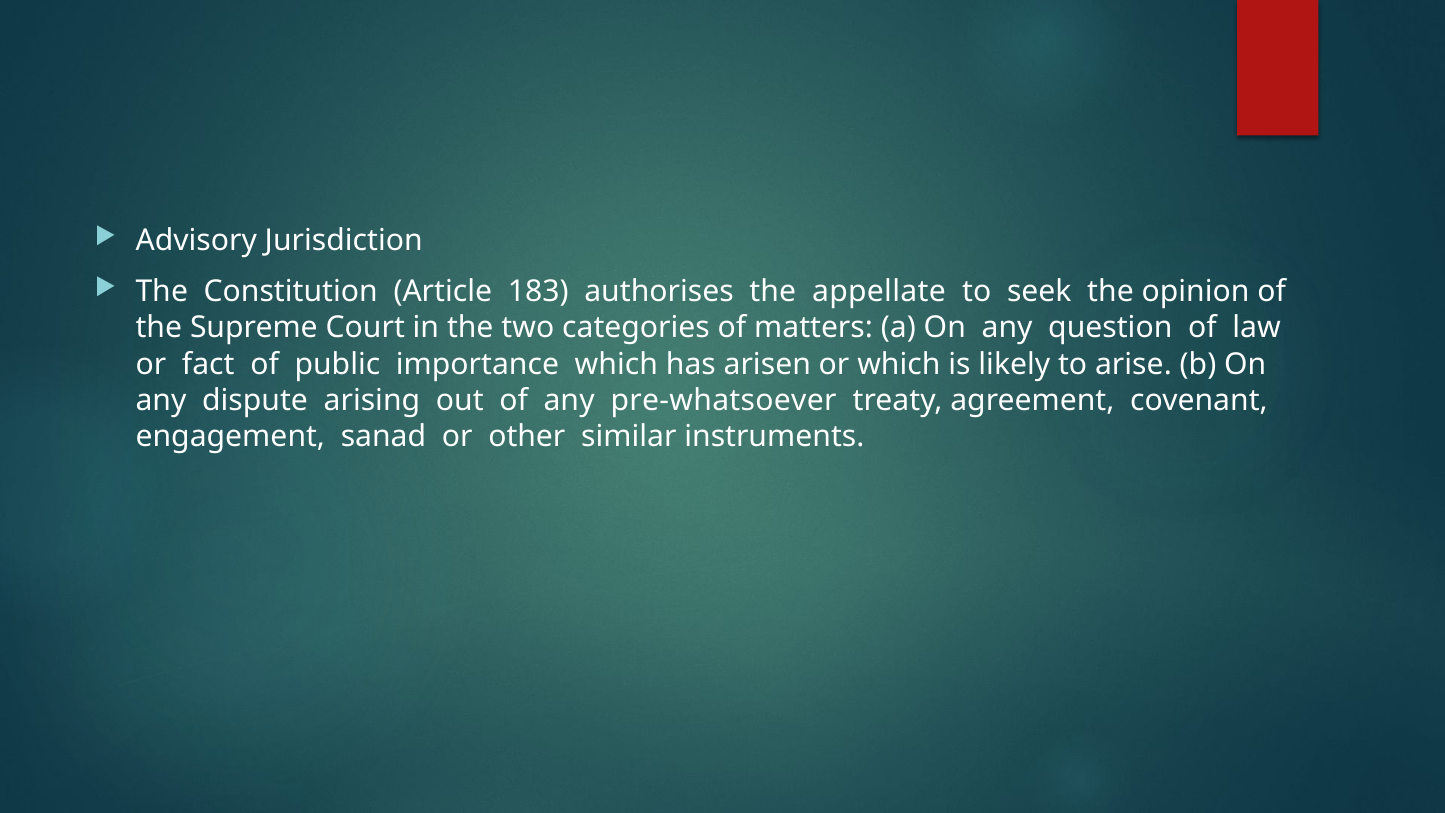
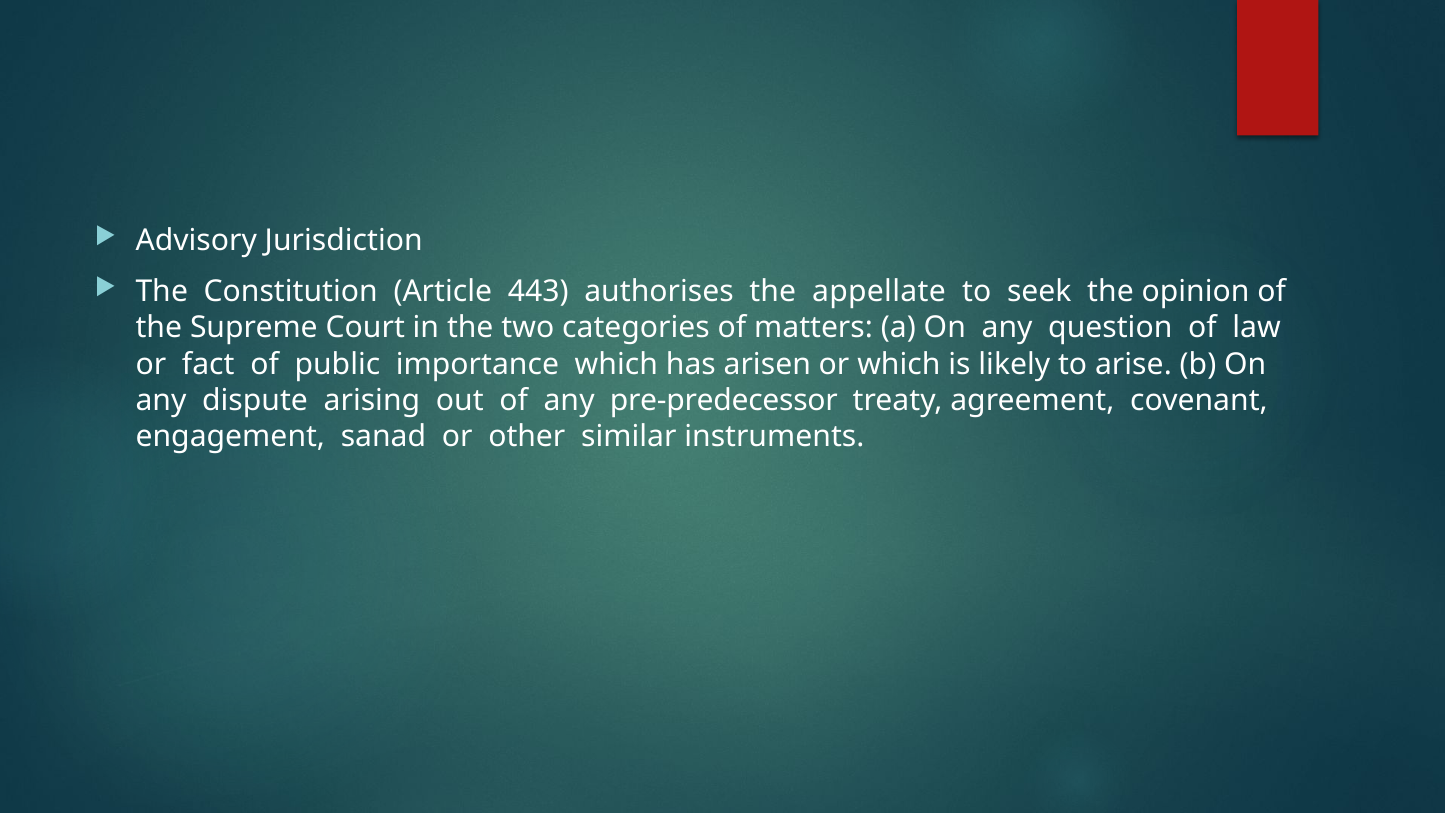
183: 183 -> 443 (538, 292)
pre-whatsoever: pre-whatsoever -> pre-predecessor (724, 400)
